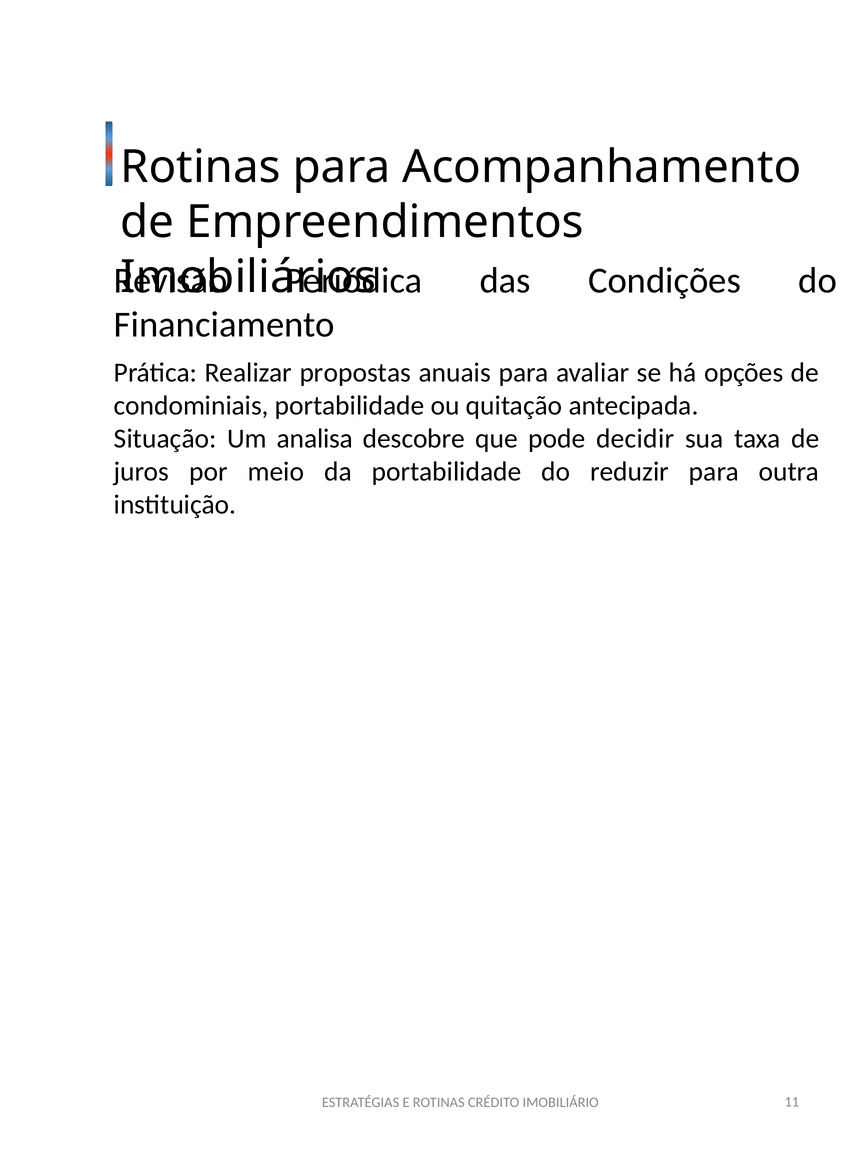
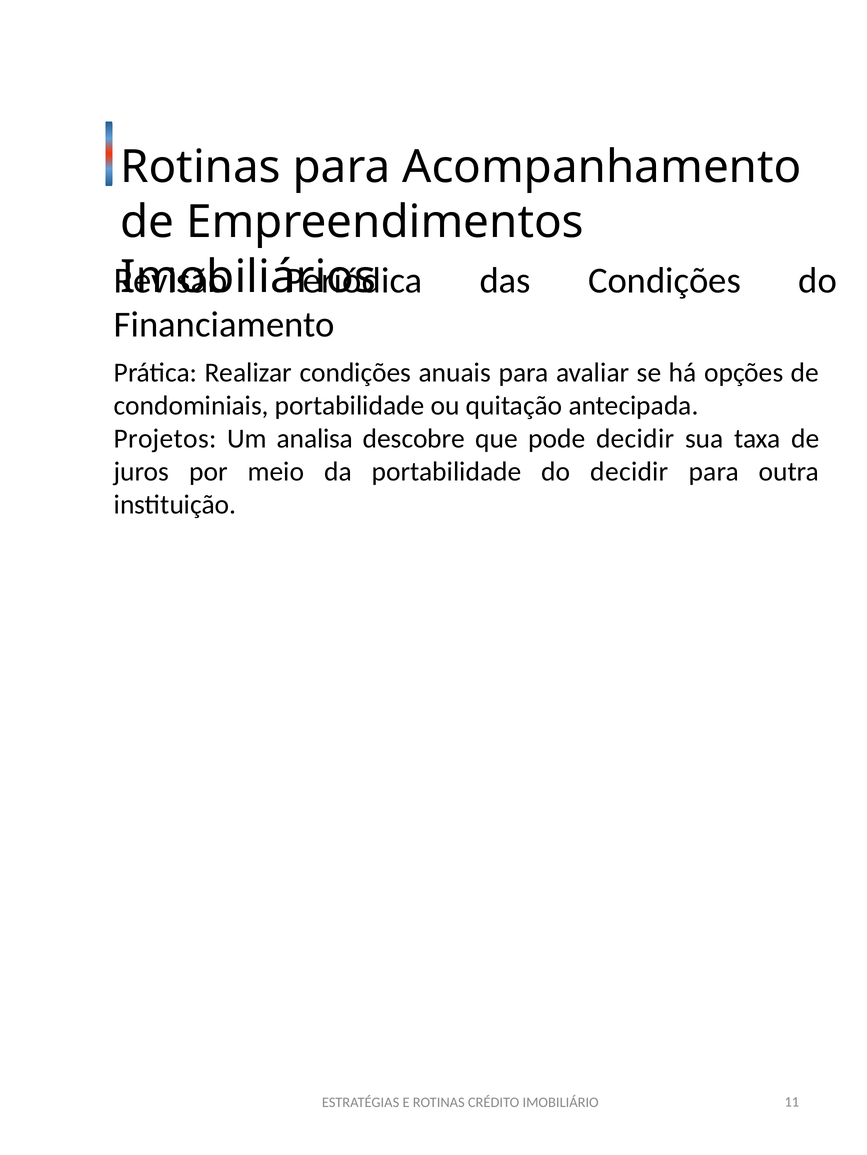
Realizar propostas: propostas -> condições (355, 373)
Situação: Situação -> Projetos (165, 439)
do reduzir: reduzir -> decidir (629, 472)
